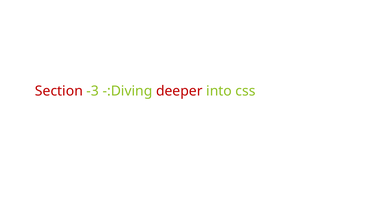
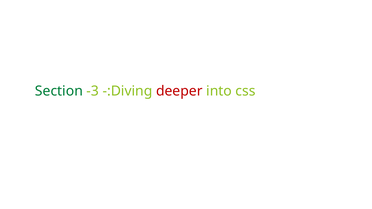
Section colour: red -> green (59, 91)
